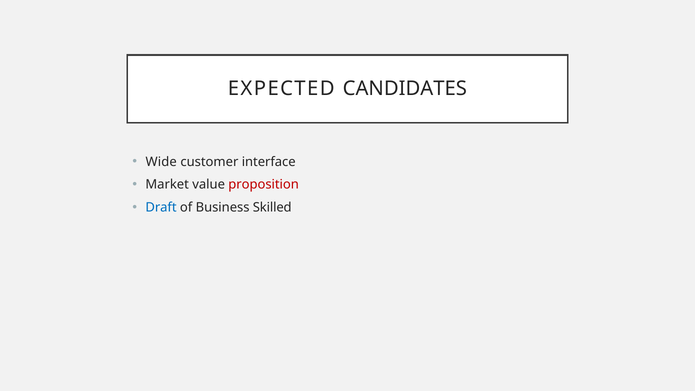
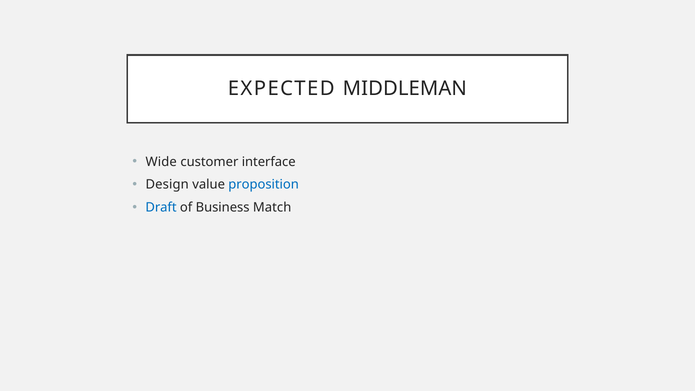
CANDIDATES: CANDIDATES -> MIDDLEMAN (405, 89)
Market: Market -> Design (167, 185)
proposition colour: red -> blue (264, 185)
Skilled: Skilled -> Match (272, 207)
